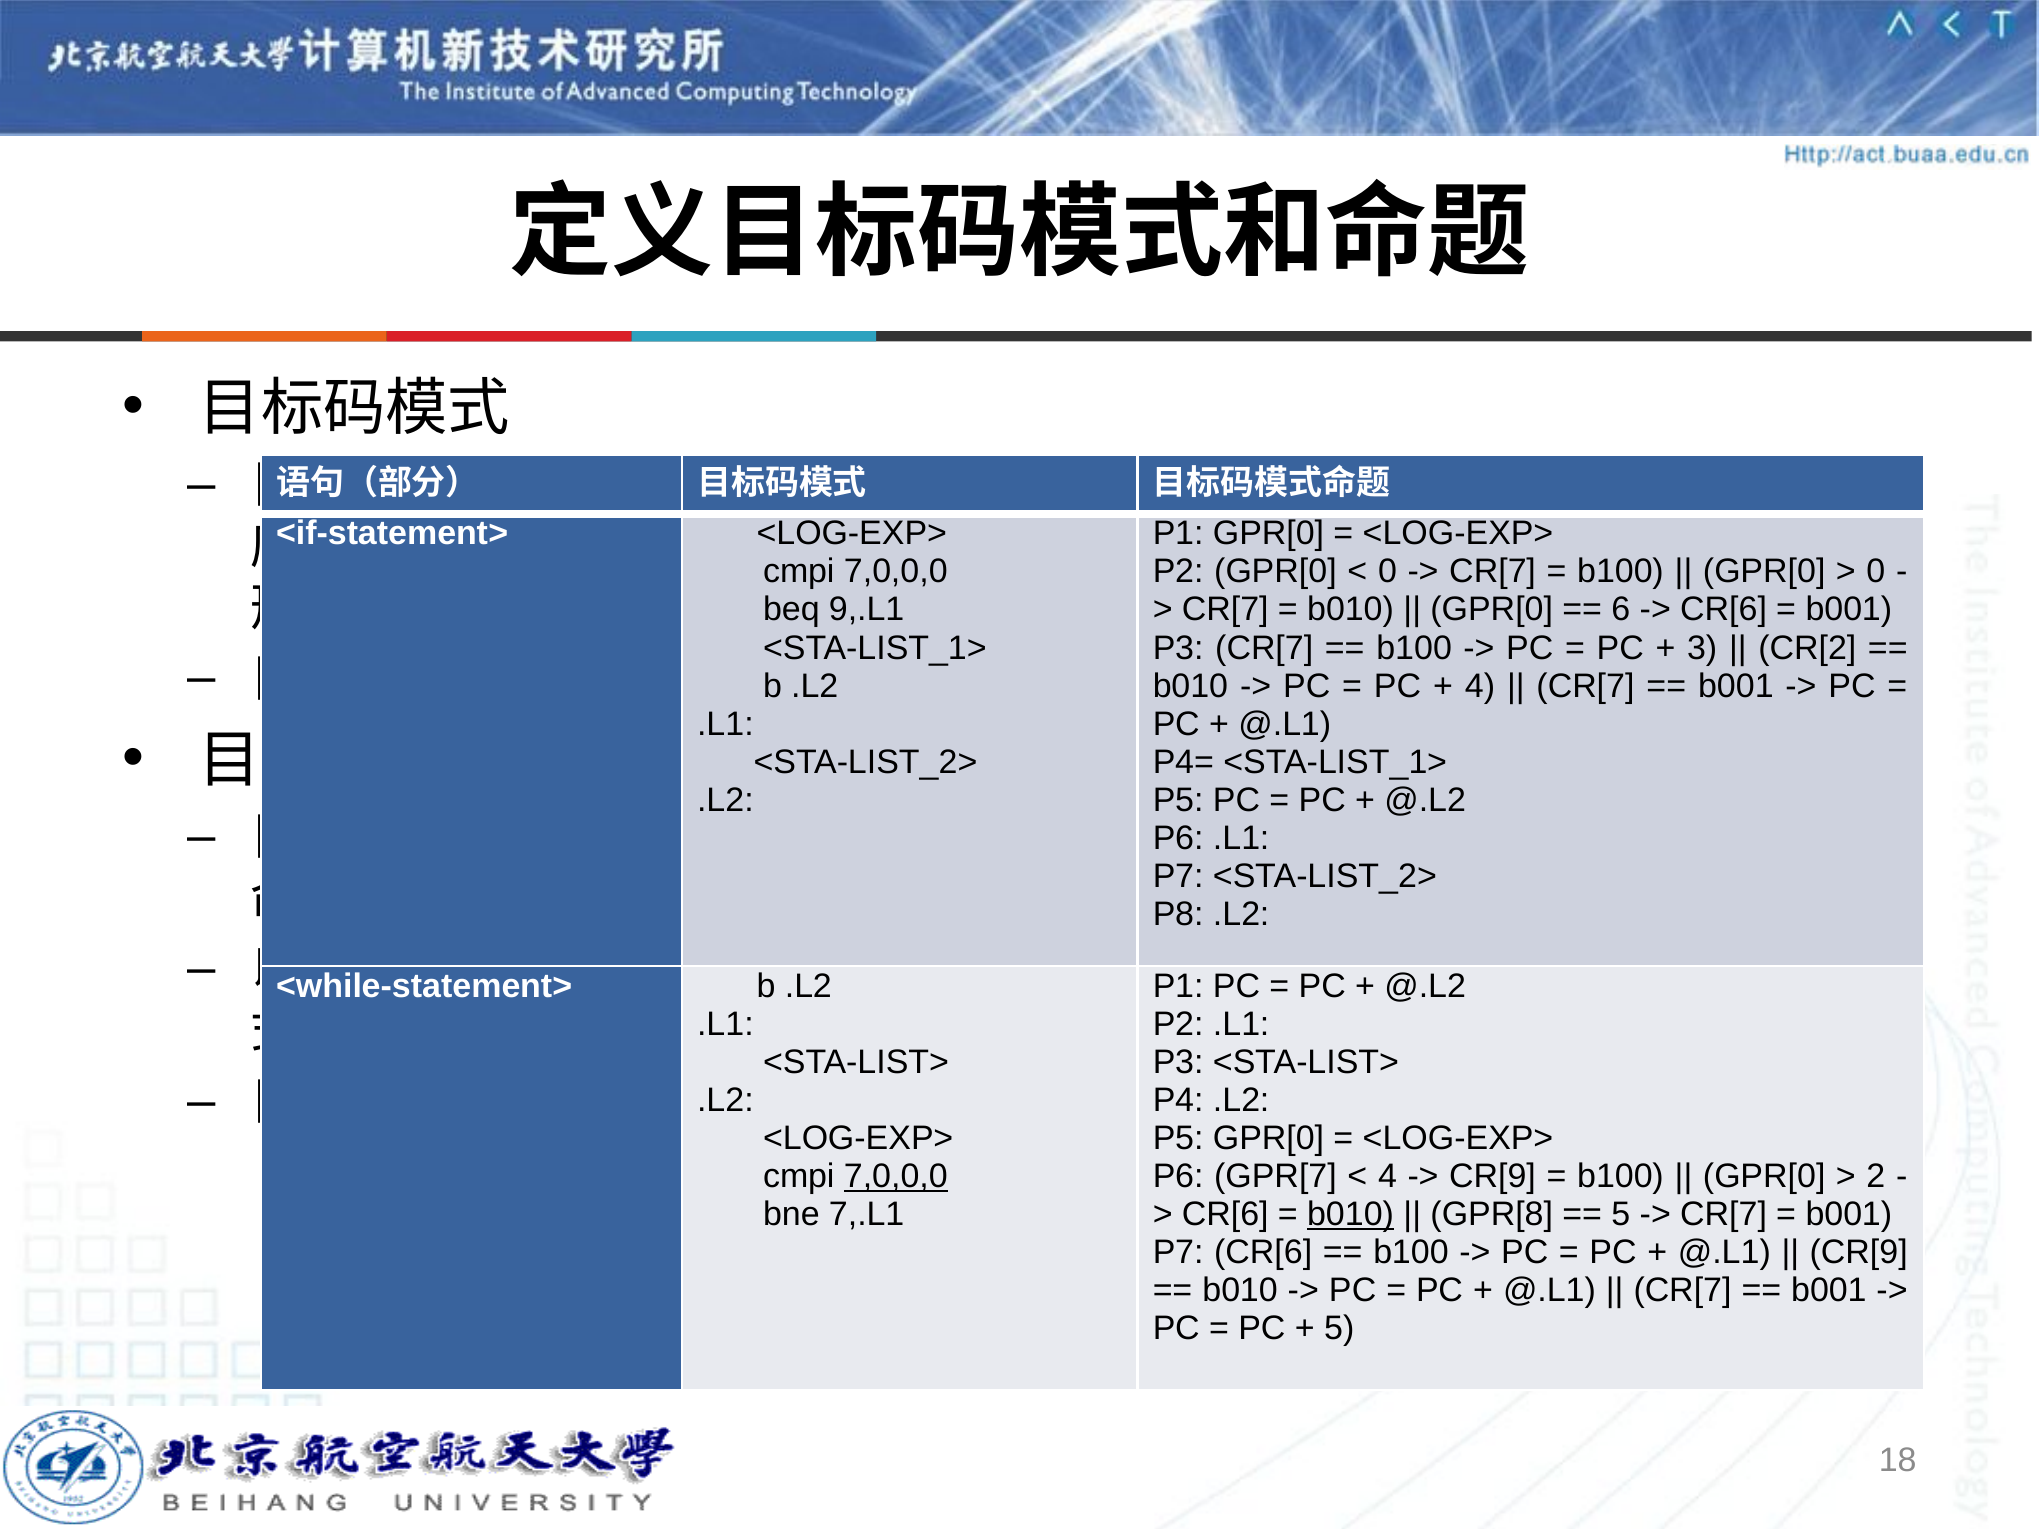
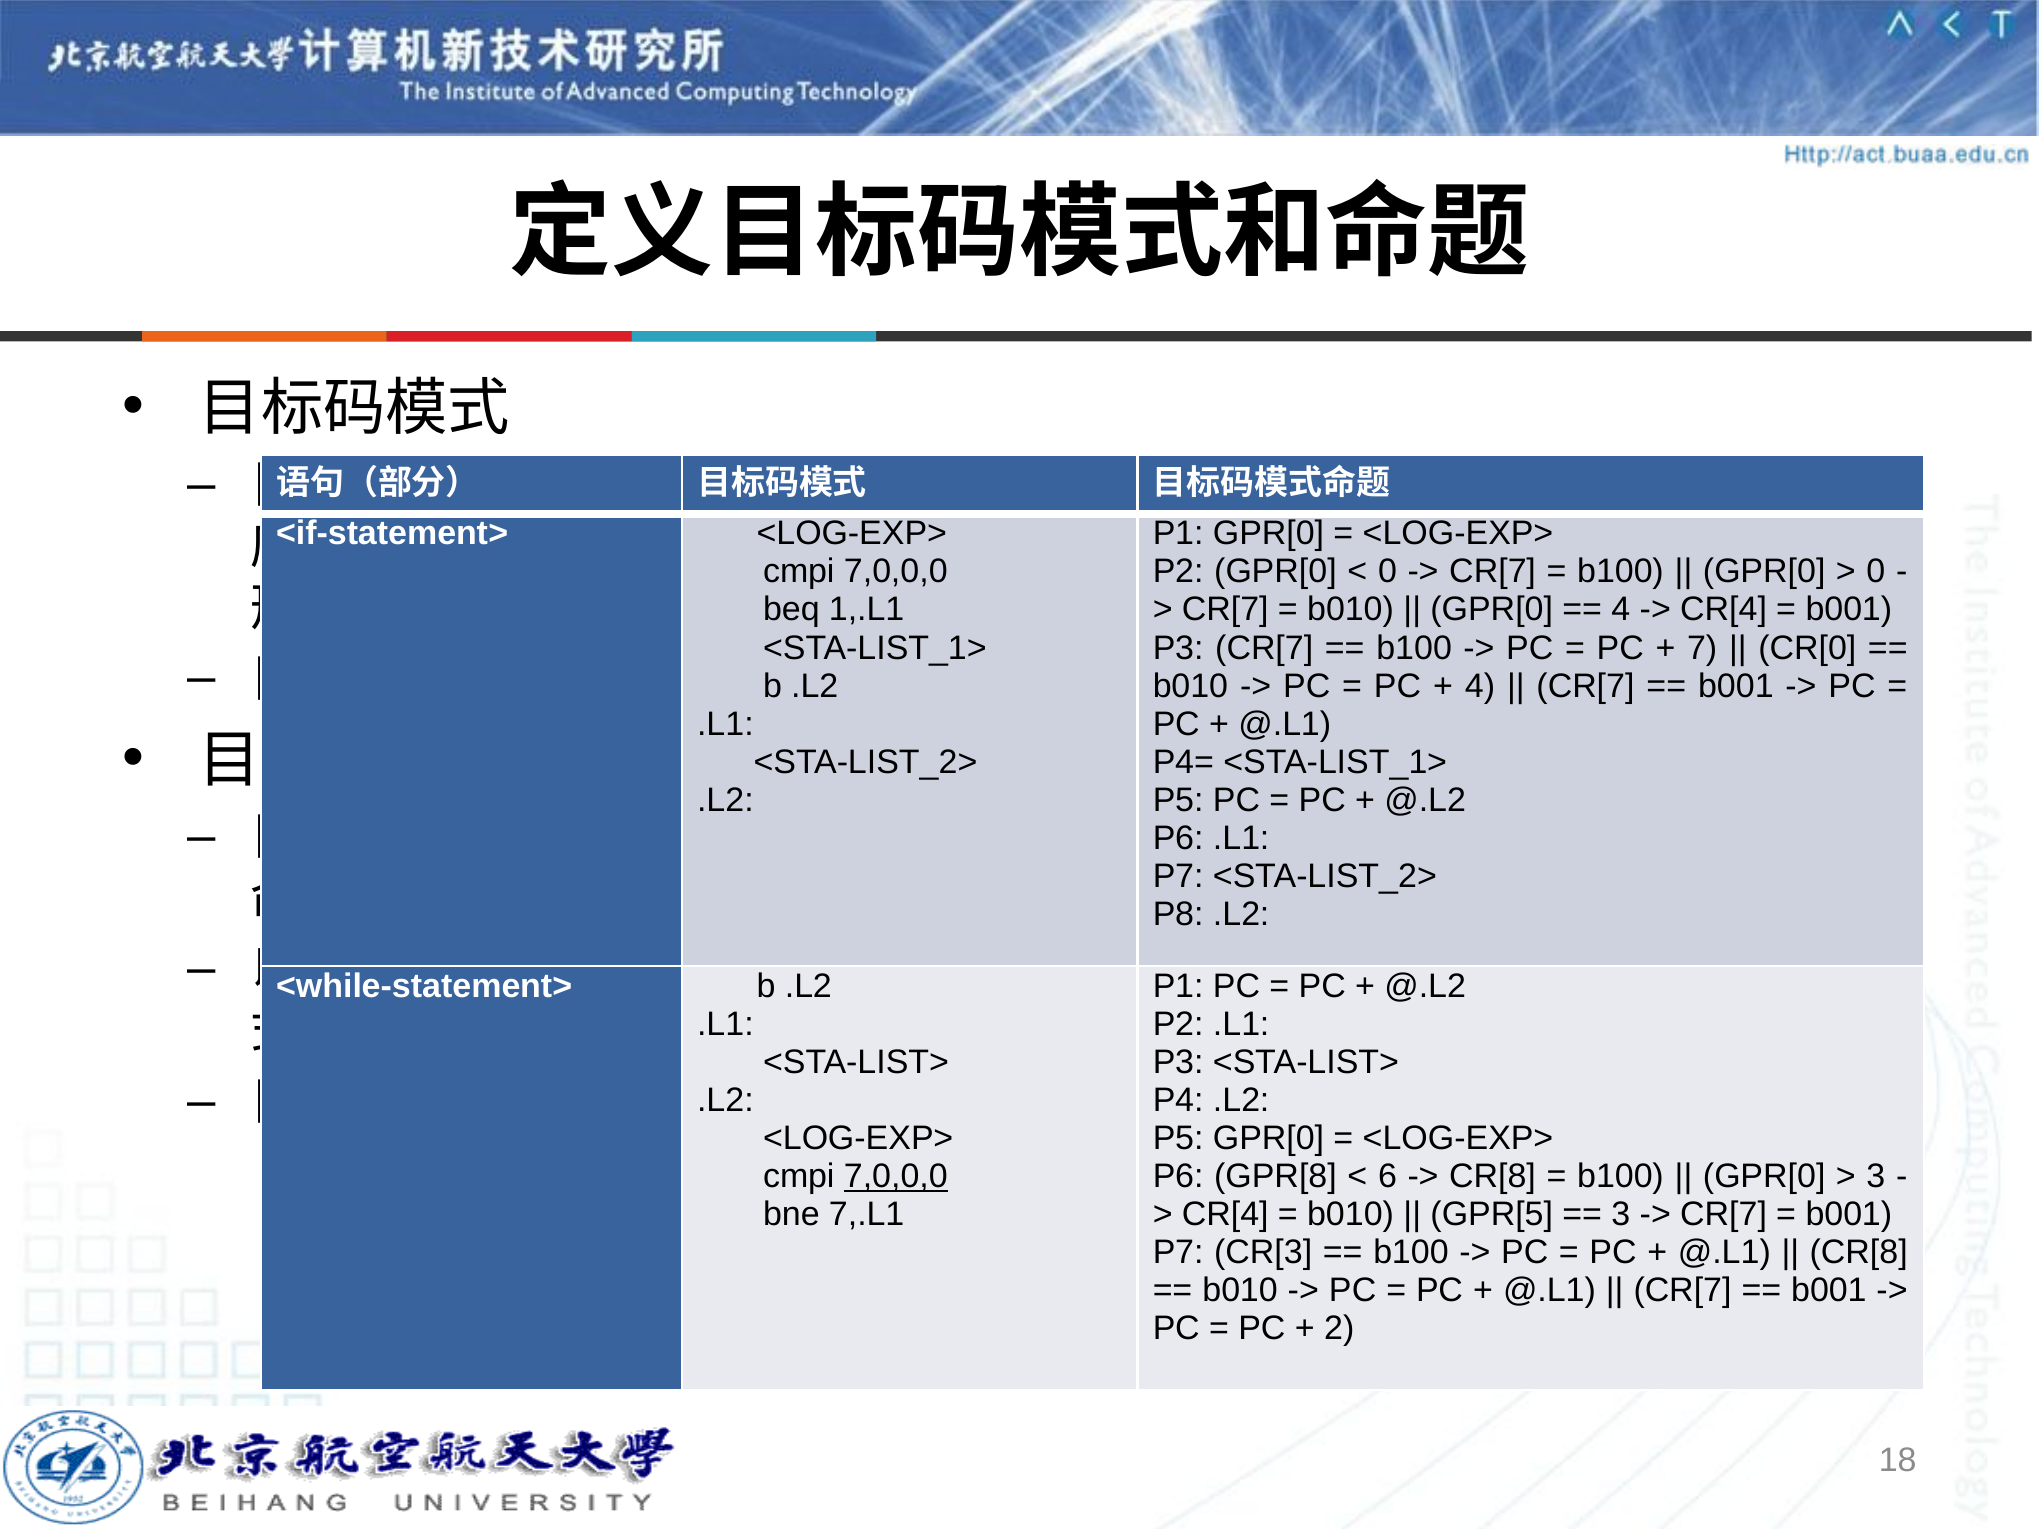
9,.L1: 9,.L1 -> 1,.L1 (867, 610)
6: 6 -> 4 (1621, 610)
CR[6: CR[6 -> CR[4 (1724, 610)
3: 3 -> 7 (1702, 648)
CR[2: CR[2 -> CR[0 (1807, 648)
GPR[7: GPR[7 -> GPR[8 (1275, 1176)
4: 4 -> 6 (1387, 1176)
CR[9: CR[9 -> CR[8 (1493, 1176)
2: 2 -> 3 (1876, 1176)
CR[6: CR[6 -> CR[4 (1225, 1214)
b010 underline: present -> none (1351, 1214)
GPR[8: GPR[8 -> GPR[5 (1492, 1214)
5: 5 -> 3 (1621, 1214)
P7 CR[6: CR[6 -> CR[3 (1263, 1252)
CR[9: CR[9 -> CR[8 (1859, 1252)
5: 5 -> 2 (1339, 1328)
